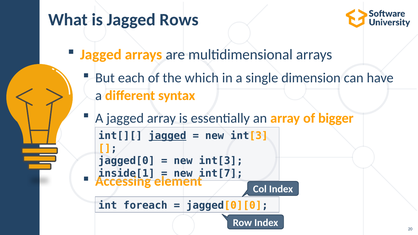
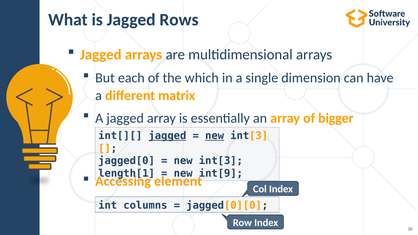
syntax: syntax -> matrix (177, 96)
new underline: none -> present (215, 136)
inside[1: inside[1 -> length[1 (127, 173)
int[7: int[7 -> int[9 (221, 173)
foreach: foreach -> columns (145, 205)
